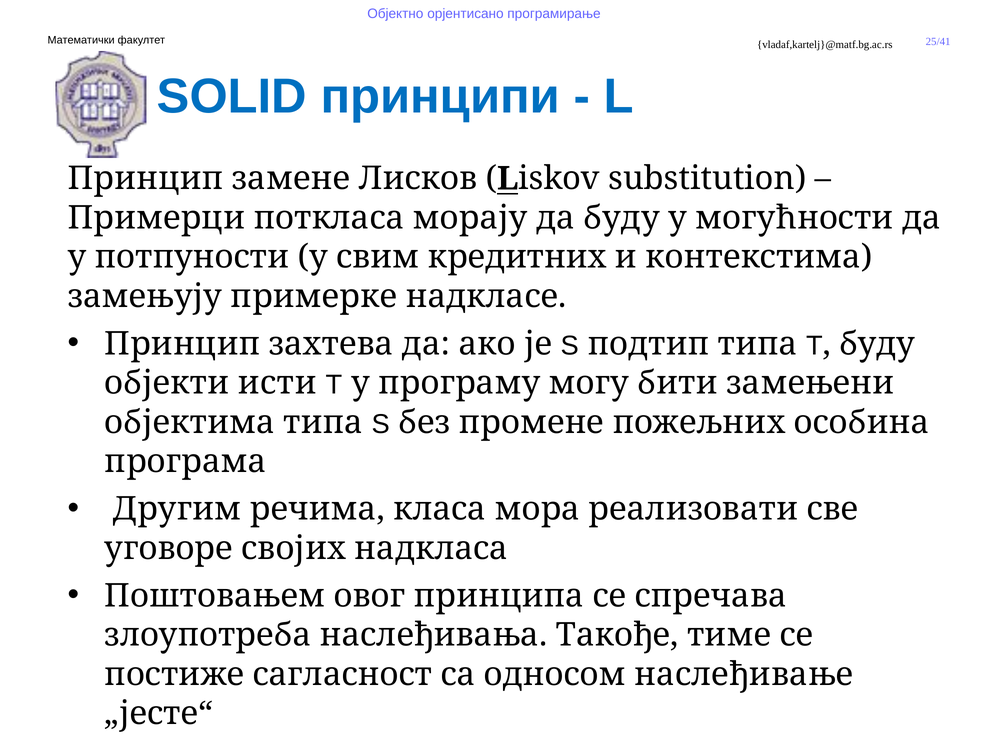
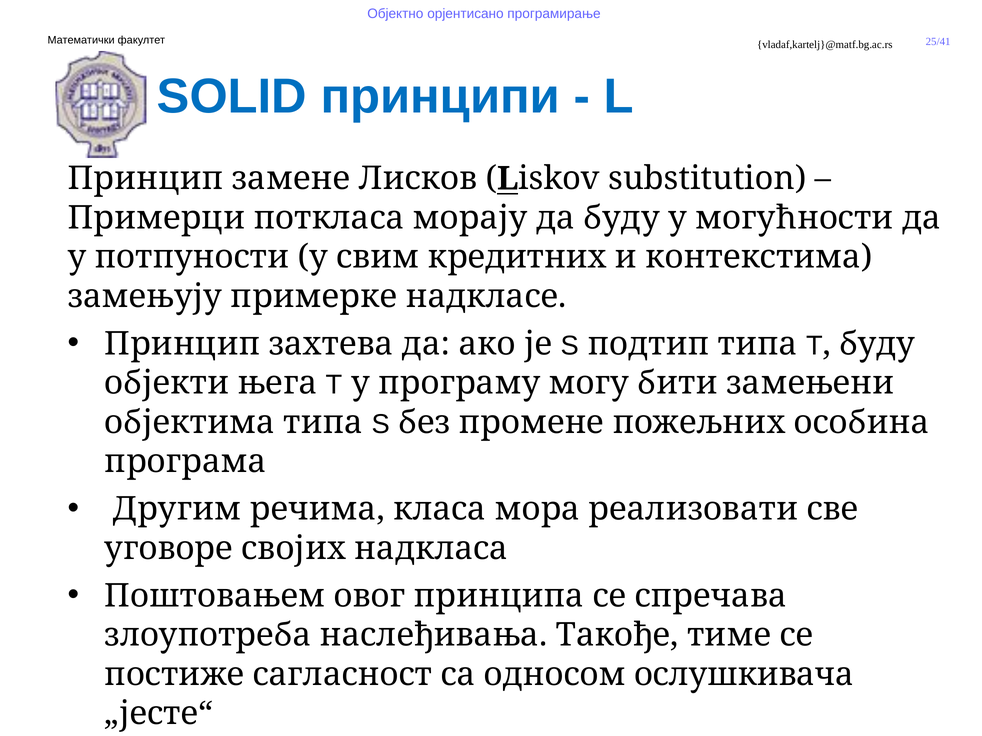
исти: исти -> њега (277, 383)
наслеђивање: наслеђивање -> ослушкивача (744, 675)
